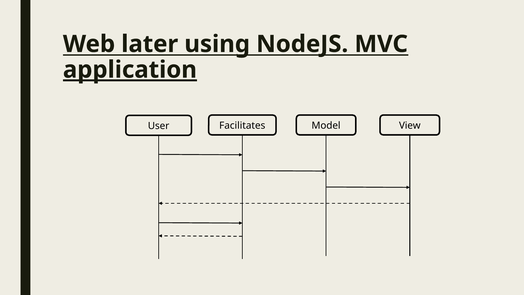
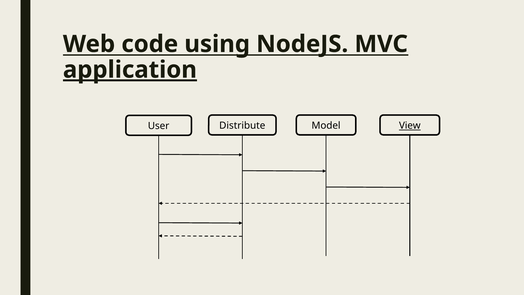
later: later -> code (150, 44)
Facilitates: Facilitates -> Distribute (242, 126)
View underline: none -> present (410, 126)
